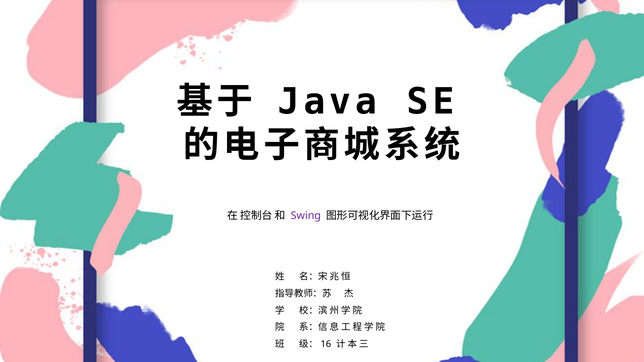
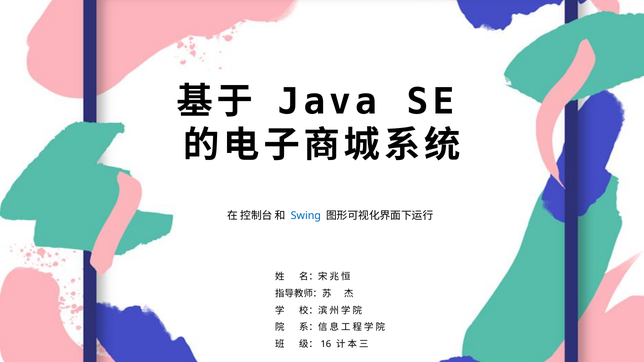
Swing colour: purple -> blue (306, 216)
